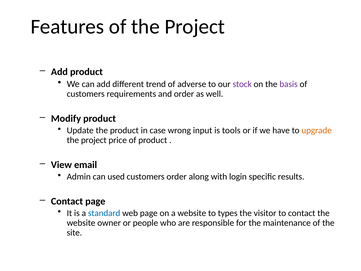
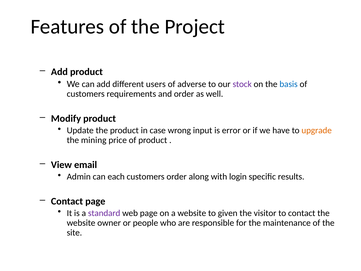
trend: trend -> users (156, 84)
basis colour: purple -> blue (289, 84)
tools: tools -> error (231, 130)
project: project -> mining (94, 140)
used: used -> each (116, 176)
standard colour: blue -> purple (104, 213)
types: types -> given (228, 213)
